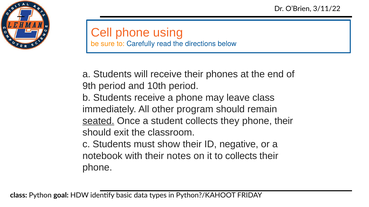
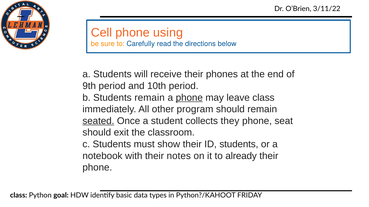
Students receive: receive -> remain (150, 98)
phone underline: none -> present (189, 98)
phone their: their -> seat (284, 121)
ID negative: negative -> students (239, 145)
to collects: collects -> already (241, 156)
